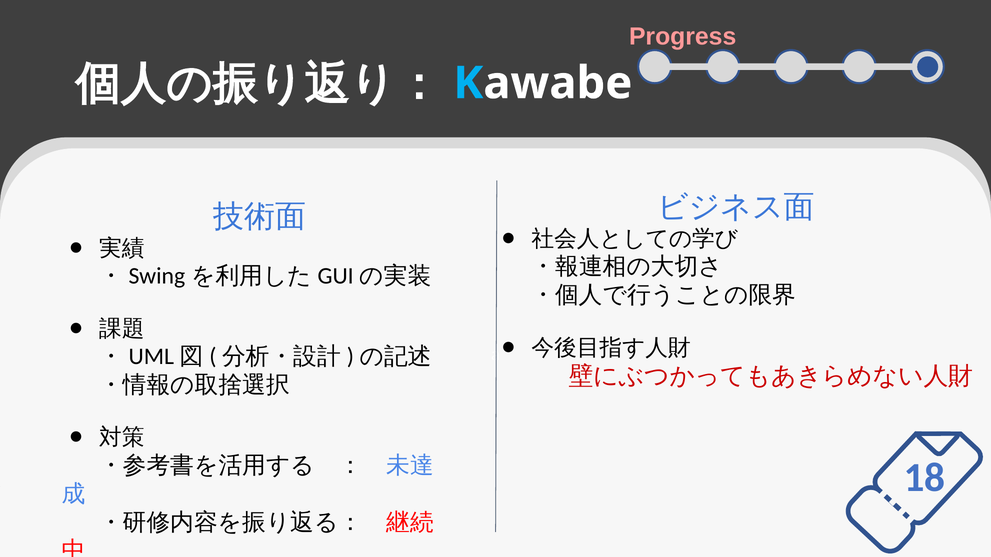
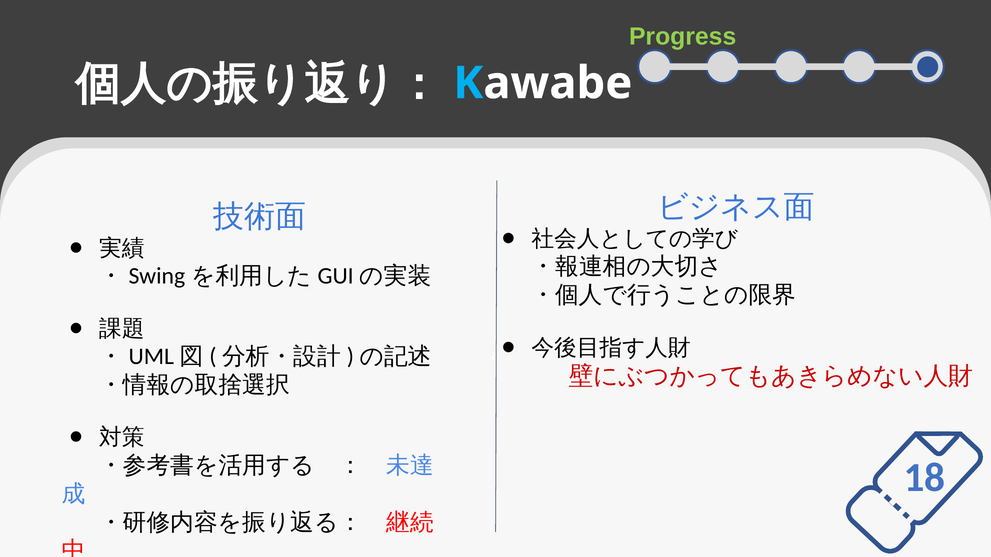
Progress colour: pink -> light green (683, 37)
